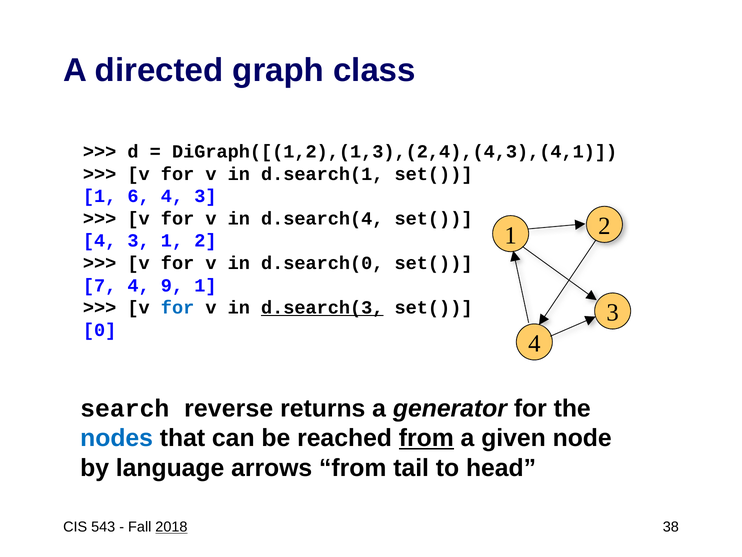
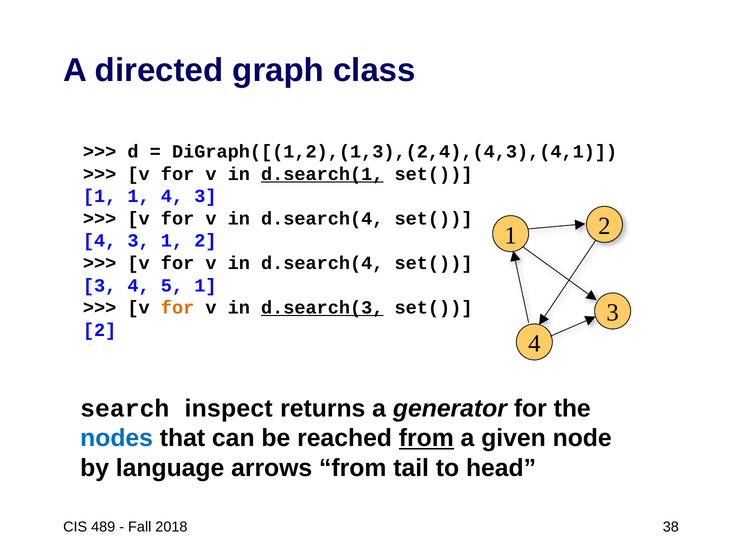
d.search(1 underline: none -> present (322, 174)
1 6: 6 -> 1 (139, 196)
d.search(0: d.search(0 -> d.search(4 (322, 263)
7: 7 -> 3 (100, 285)
9: 9 -> 5 (172, 285)
for colour: blue -> orange (178, 307)
0: 0 -> 2 (100, 330)
reverse: reverse -> inspect (229, 408)
543: 543 -> 489 (103, 527)
2018 underline: present -> none (171, 527)
